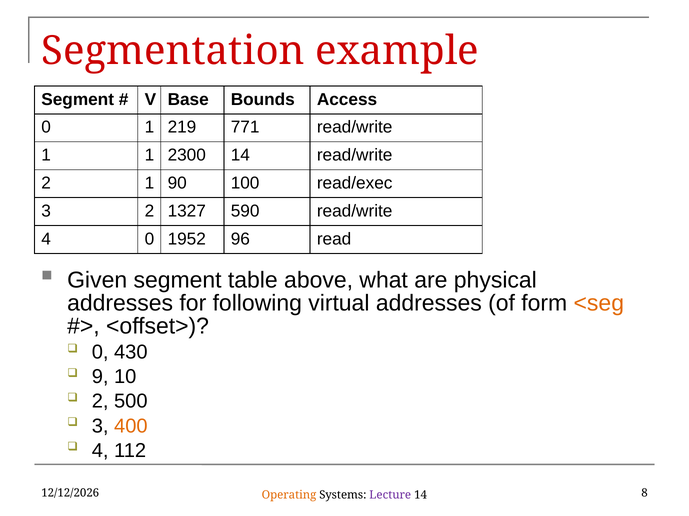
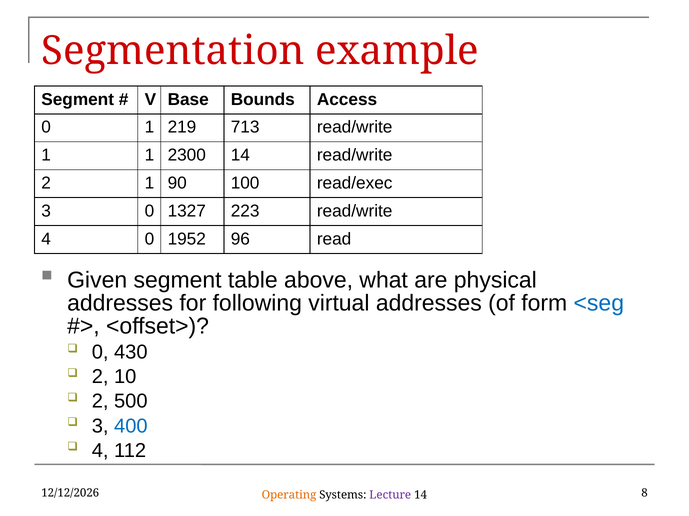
771: 771 -> 713 (245, 127)
3 2: 2 -> 0 (149, 211)
590: 590 -> 223 (245, 211)
<seg colour: orange -> blue (599, 304)
9: 9 -> 2 (100, 377)
400 colour: orange -> blue (131, 427)
